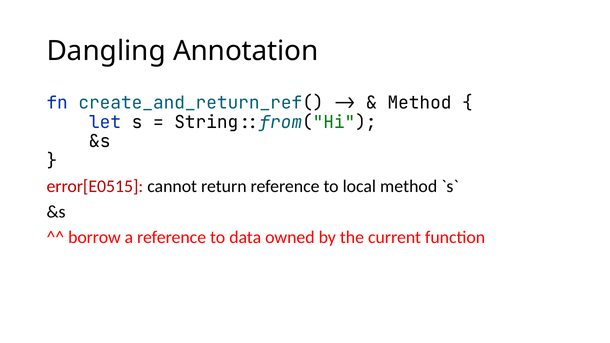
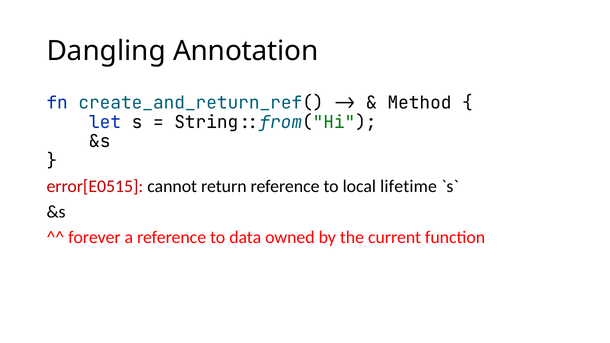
local method: method -> lifetime (409, 186)
borrow: borrow -> forever (94, 238)
